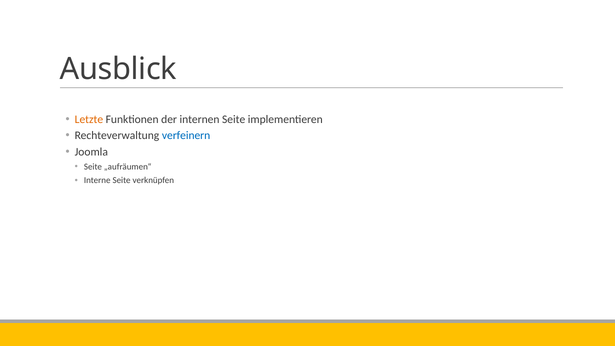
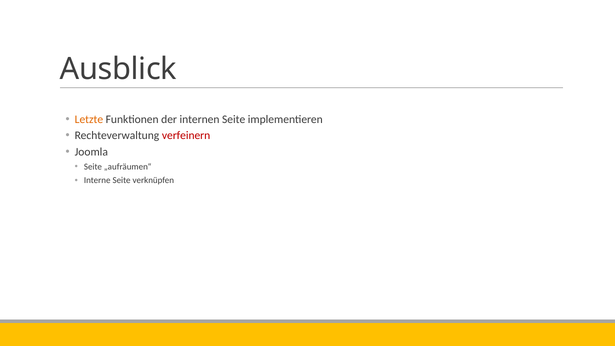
verfeinern colour: blue -> red (186, 136)
